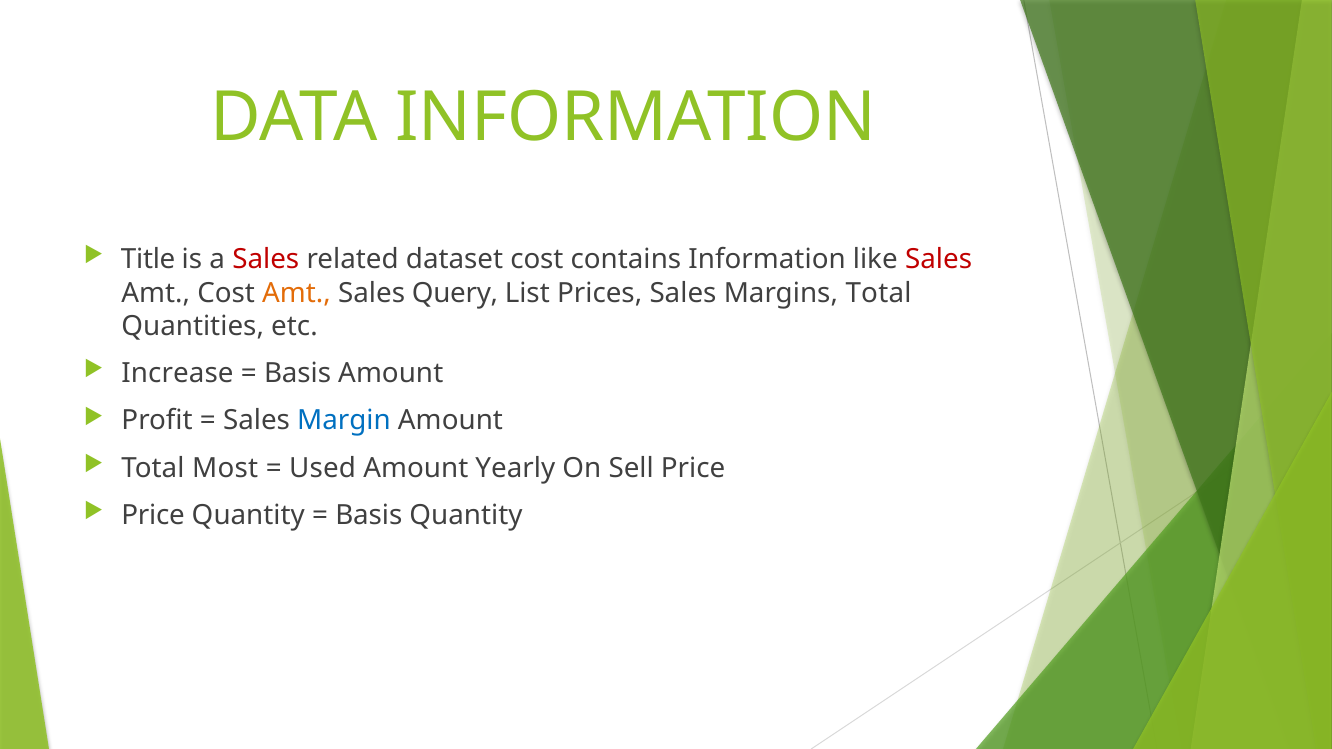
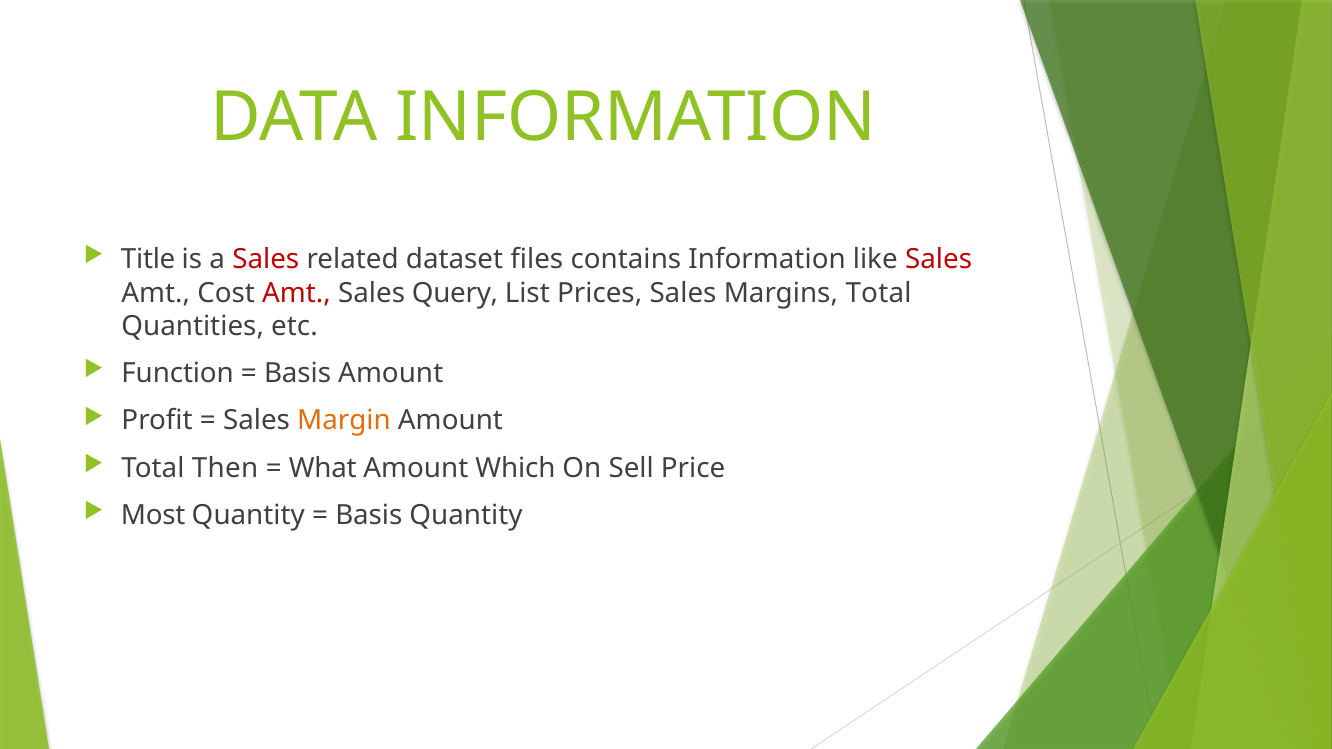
dataset cost: cost -> files (537, 260)
Amt colour: orange -> red (297, 293)
Increase: Increase -> Function (178, 374)
Margin colour: blue -> orange (344, 421)
Most: Most -> Then (225, 468)
Used: Used -> What (323, 468)
Yearly: Yearly -> Which (515, 468)
Price: Price -> Most (153, 515)
